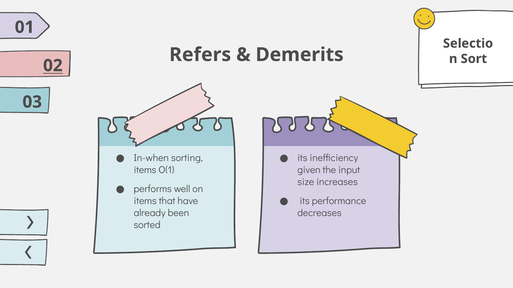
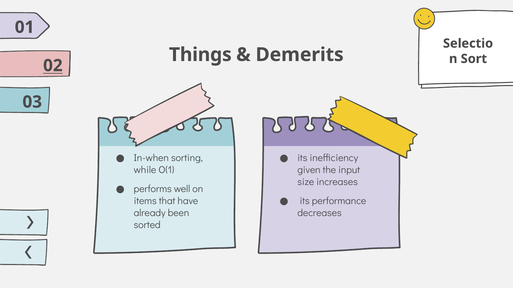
Refers: Refers -> Things (200, 55)
items: items -> while (145, 170)
